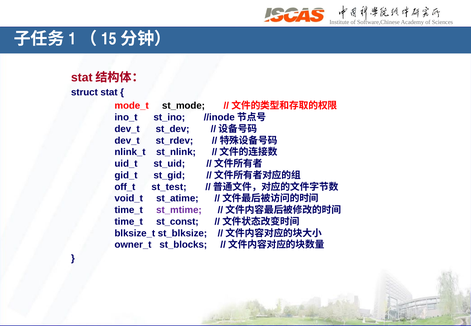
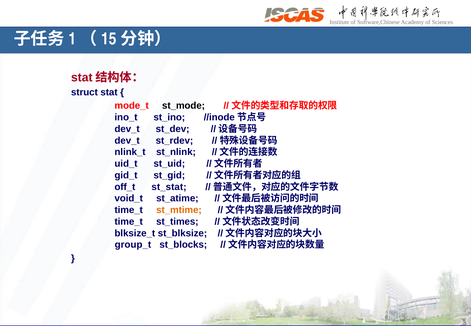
st_test: st_test -> st_stat (169, 187)
st_mtime colour: purple -> orange (179, 210)
st_const: st_const -> st_times (177, 222)
owner_t: owner_t -> group_t (133, 245)
